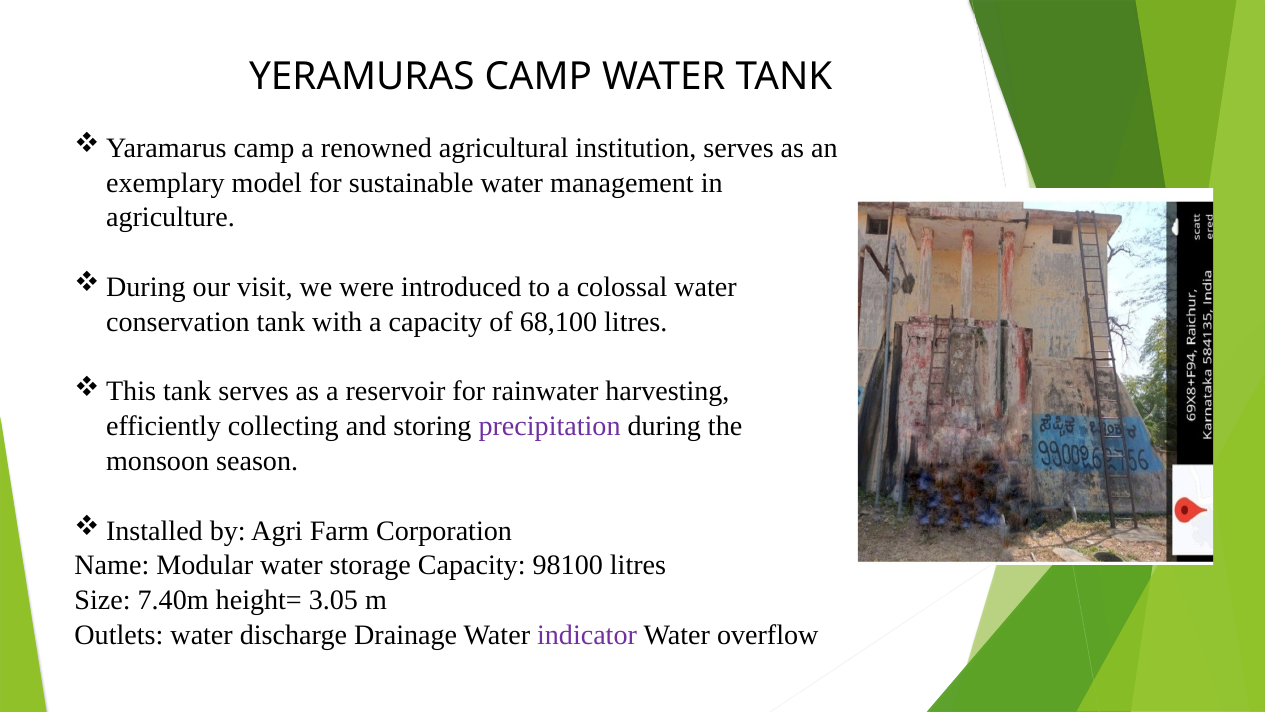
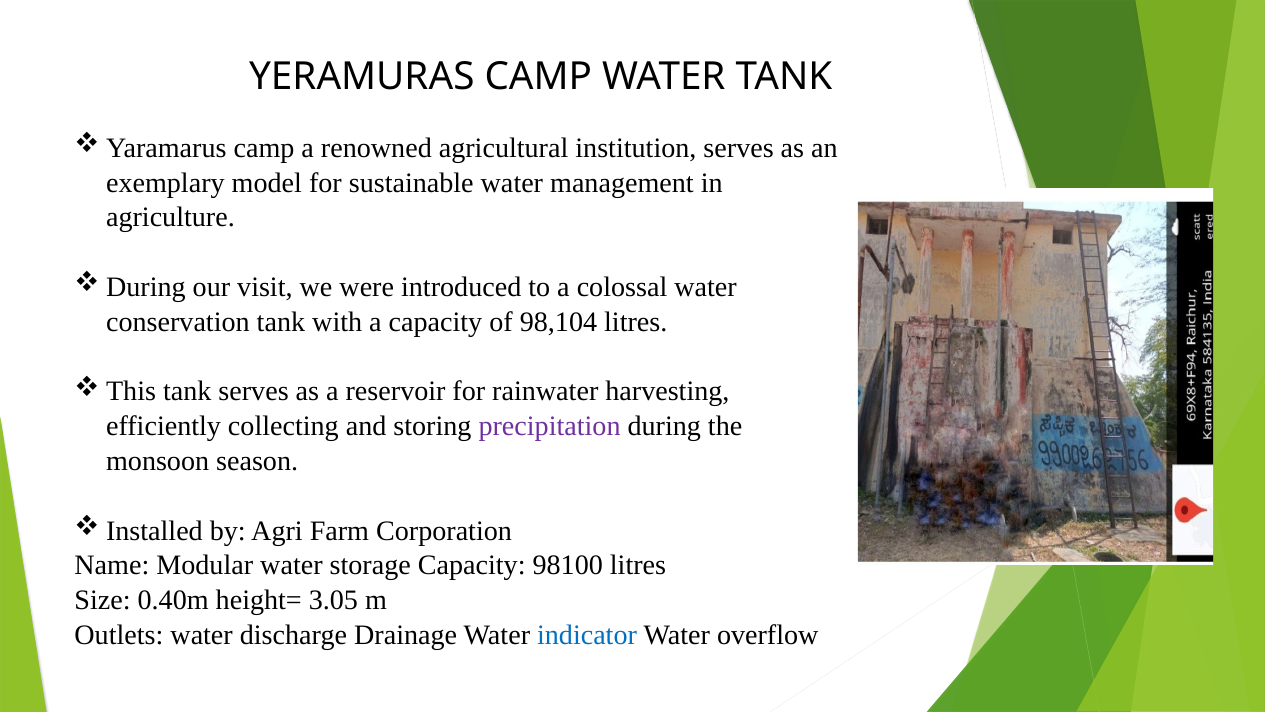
68,100: 68,100 -> 98,104 (558, 322)
7.40m: 7.40m -> 0.40m (173, 600)
indicator colour: purple -> blue (587, 635)
